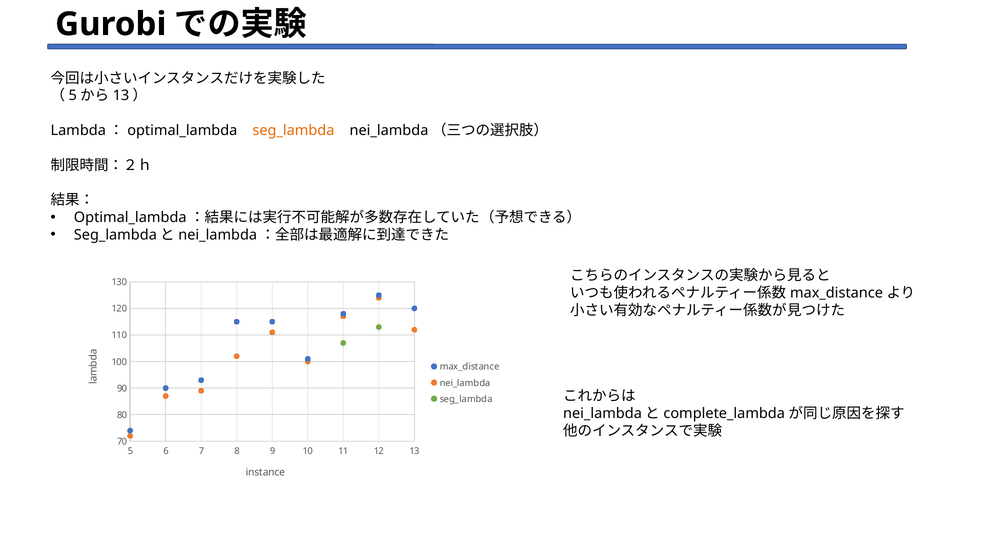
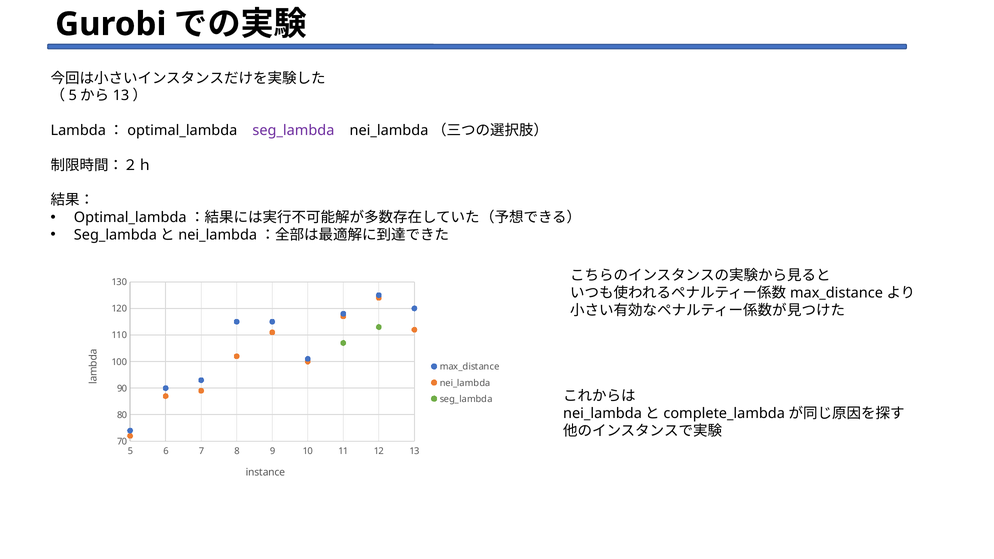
seg_lambda colour: orange -> purple (293, 131)
